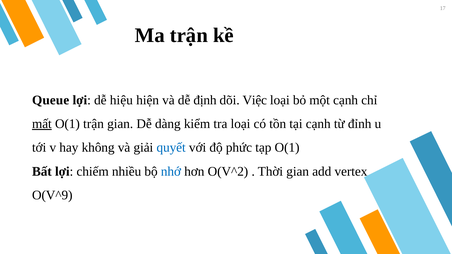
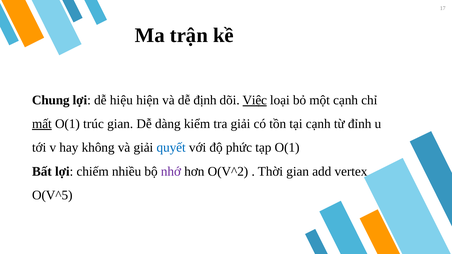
Queue: Queue -> Chung (51, 100)
Việc underline: none -> present (255, 100)
O(1 trận: trận -> trúc (93, 124)
tra loại: loại -> giải (241, 124)
nhớ colour: blue -> purple (171, 171)
O(V^9: O(V^9 -> O(V^5 (52, 195)
